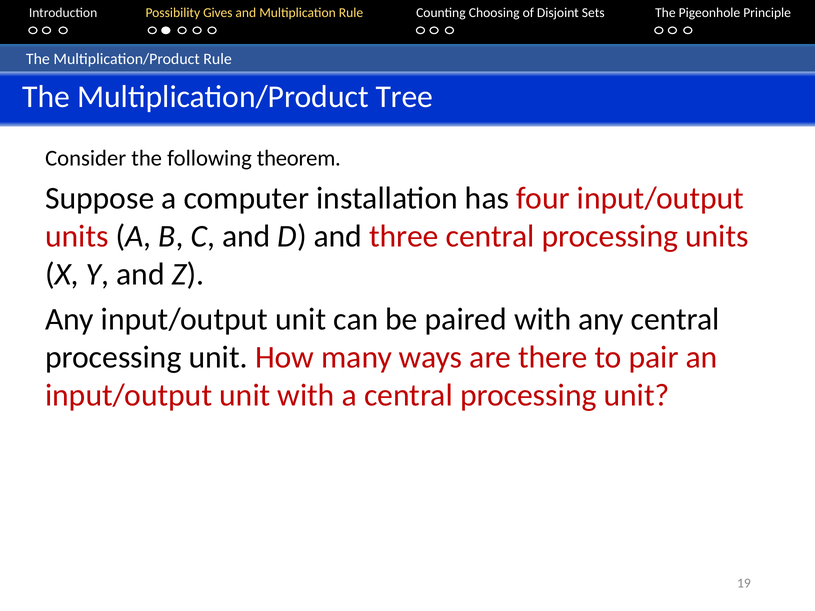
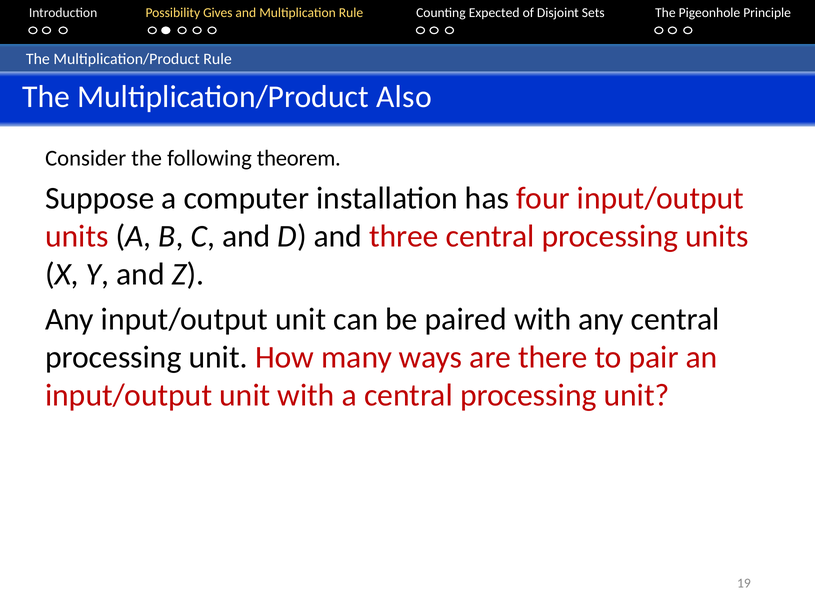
Choosing: Choosing -> Expected (494, 13)
Tree: Tree -> Also (404, 97)
